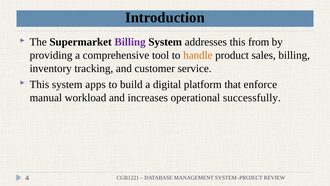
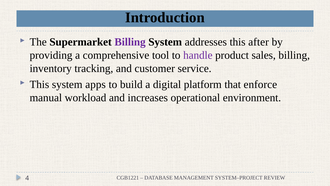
from: from -> after (259, 42)
handle colour: orange -> purple (198, 55)
successfully: successfully -> environment (252, 98)
